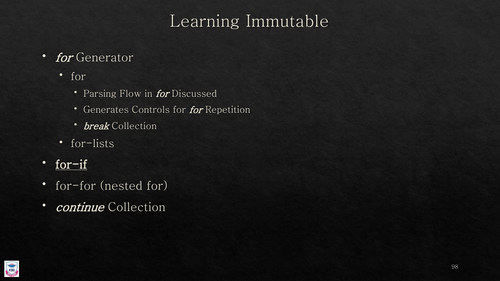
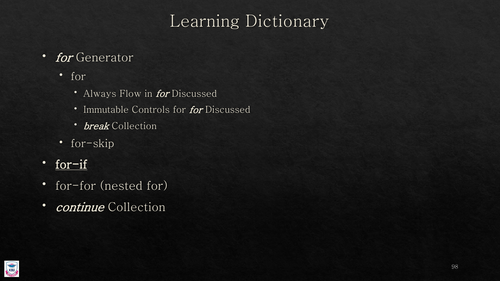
Immutable: Immutable -> Dictionary (287, 21)
Parsing: Parsing -> Always (100, 94)
Generates: Generates -> Immutable (106, 110)
for for Repetition: Repetition -> Discussed (228, 110)
for-lists: for-lists -> for-skip (92, 144)
